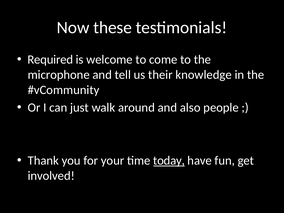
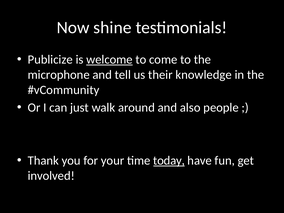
these: these -> shine (112, 27)
Required: Required -> Publicize (50, 60)
welcome underline: none -> present (109, 60)
